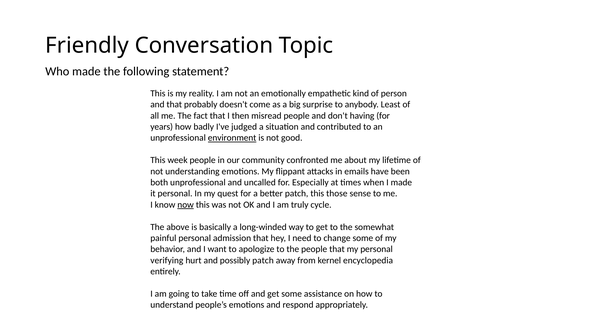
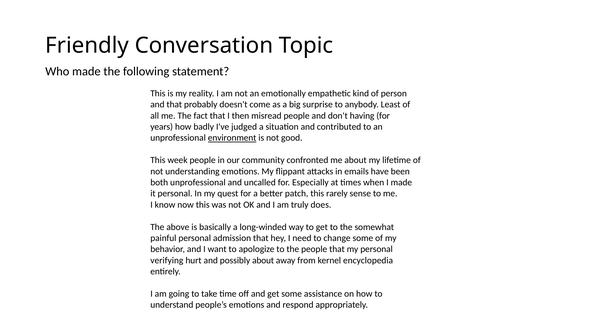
those: those -> rarely (337, 194)
now underline: present -> none (186, 205)
cycle: cycle -> does (321, 205)
possibly patch: patch -> about (263, 260)
